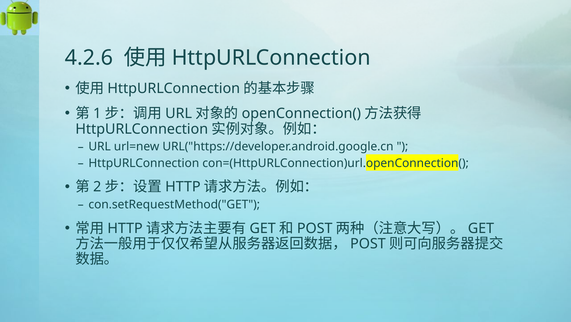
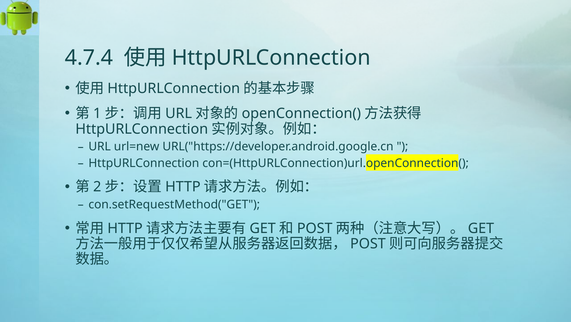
4.2.6: 4.2.6 -> 4.7.4 (89, 58)
